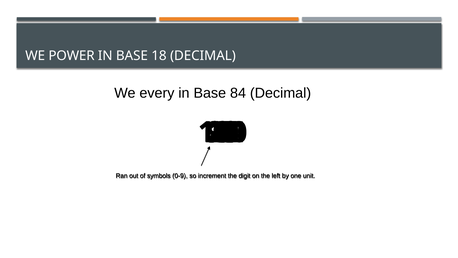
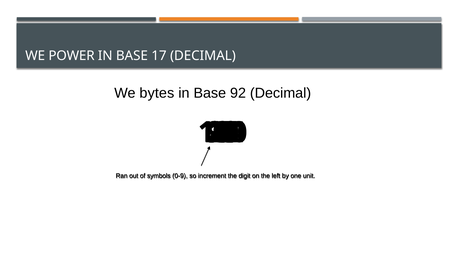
BASE 18: 18 -> 17 (159, 56)
every: every -> bytes (157, 93)
84: 84 -> 92 (238, 93)
